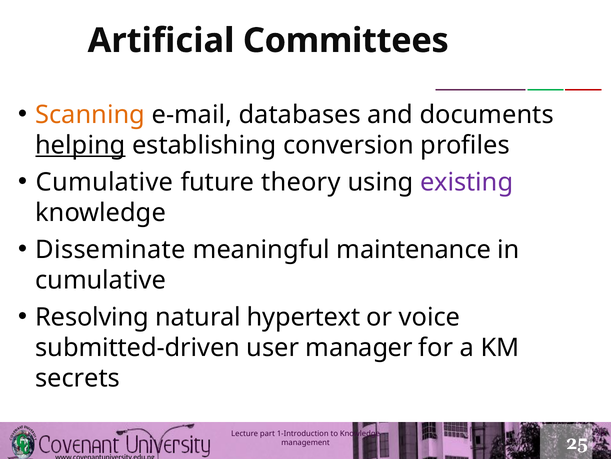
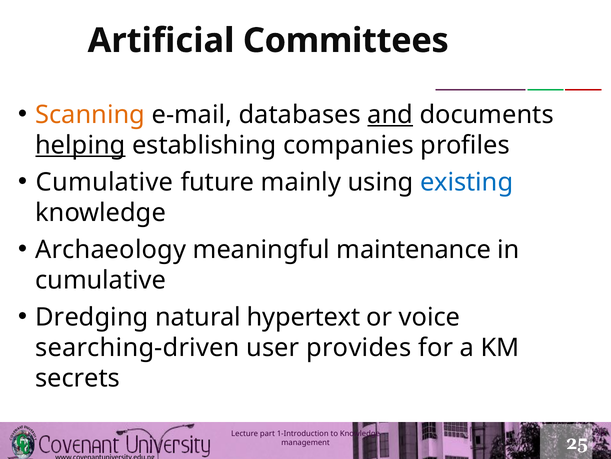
and underline: none -> present (390, 114)
conversion: conversion -> companies (348, 145)
theory: theory -> mainly (301, 182)
existing colour: purple -> blue (467, 182)
Disseminate: Disseminate -> Archaeology (111, 249)
Resolving: Resolving -> Dredging (92, 317)
submitted-driven: submitted-driven -> searching-driven (137, 347)
manager: manager -> provides (359, 347)
